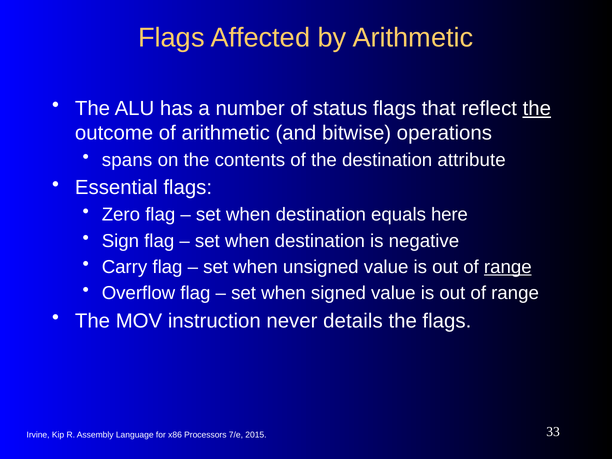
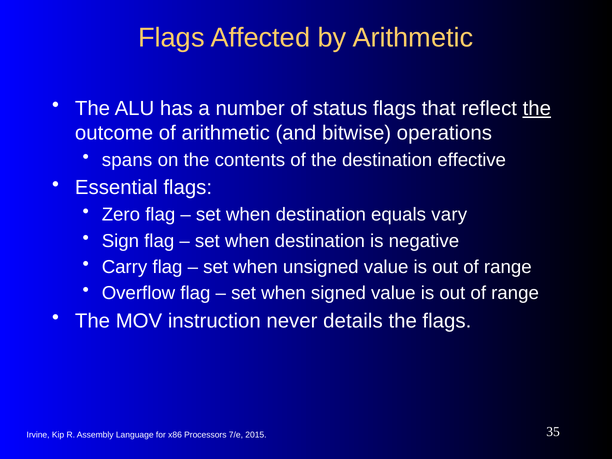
attribute: attribute -> effective (472, 160)
here: here -> vary (449, 215)
range underline: present -> none (508, 267)
33: 33 -> 35 (553, 432)
